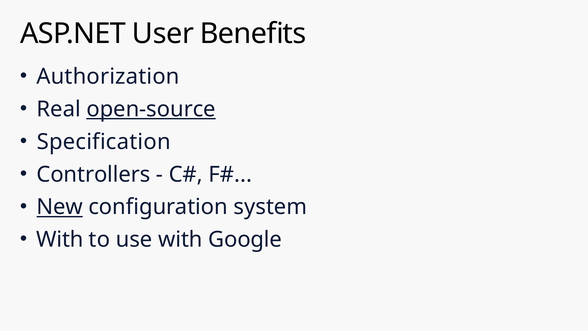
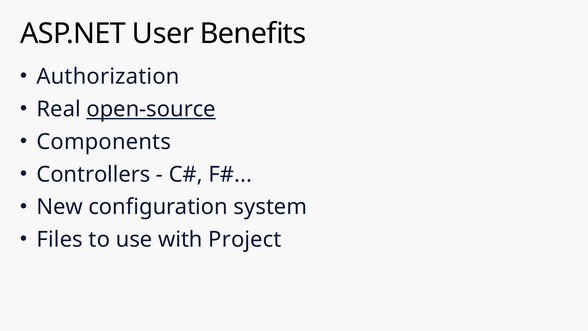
Specification: Specification -> Components (104, 142)
New underline: present -> none (60, 207)
With: With -> Files (60, 239)
Google: Google -> Project (245, 239)
